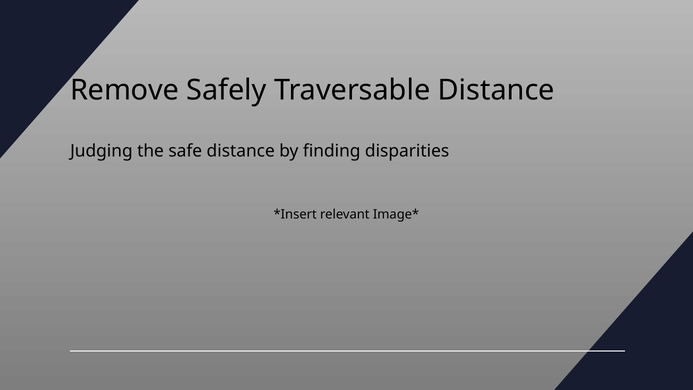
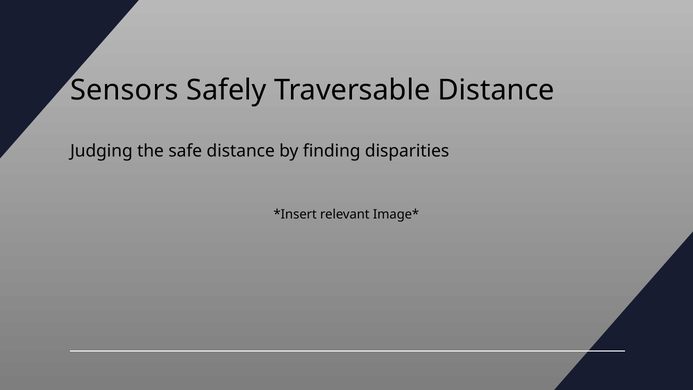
Remove: Remove -> Sensors (124, 90)
